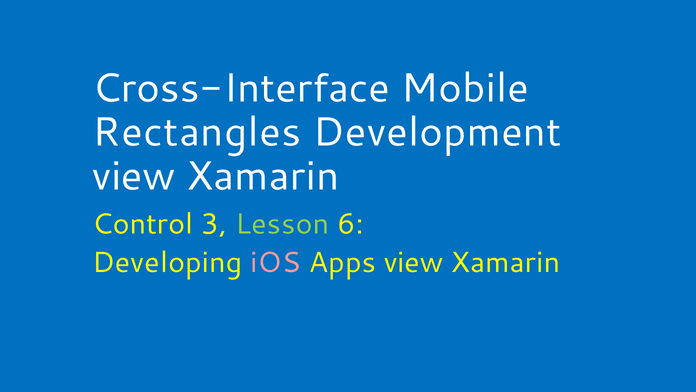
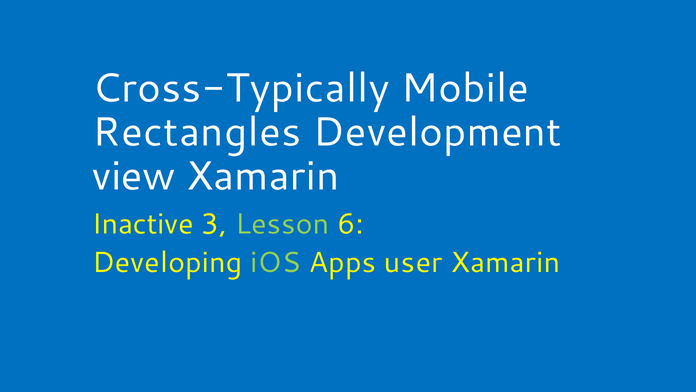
Cross-Interface: Cross-Interface -> Cross-Typically (241, 88)
Control: Control -> Inactive (143, 224)
iOS colour: pink -> light green (276, 262)
Apps view: view -> user (413, 262)
